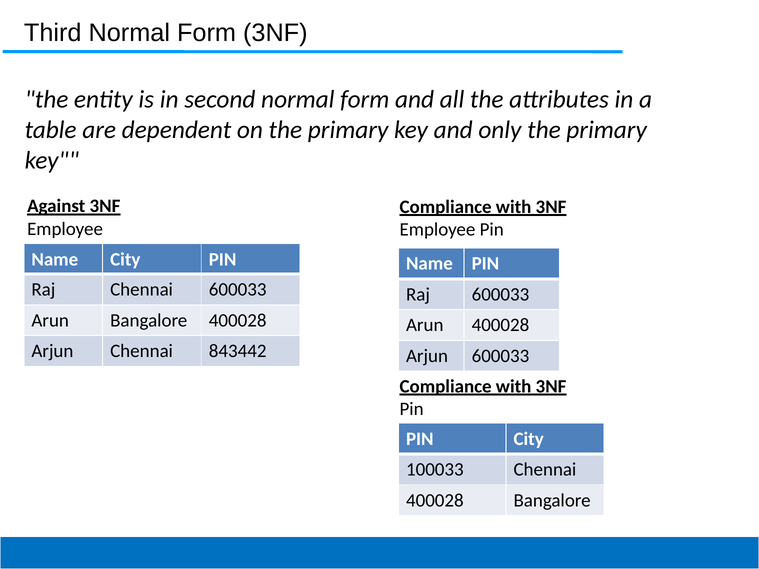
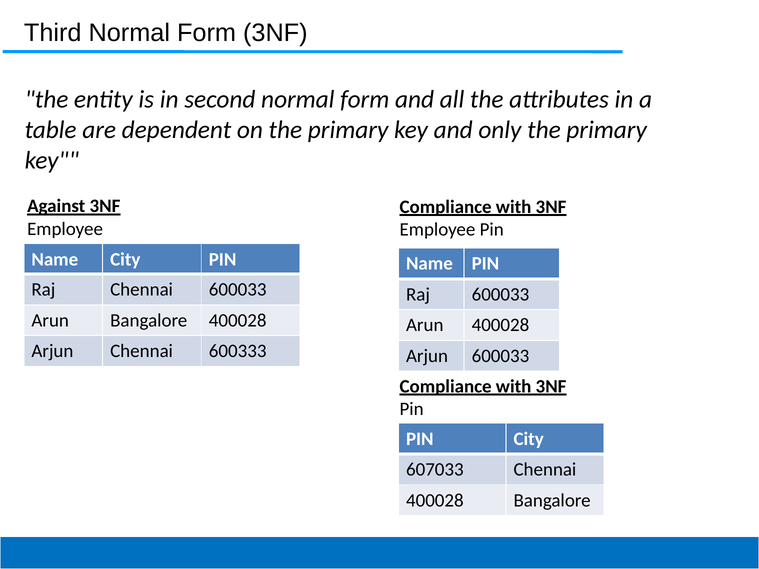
843442: 843442 -> 600333 (238, 351)
100033: 100033 -> 607033 (435, 470)
